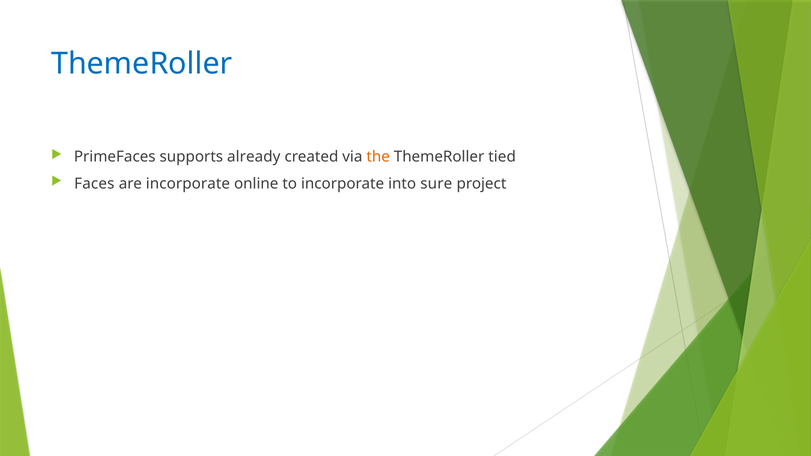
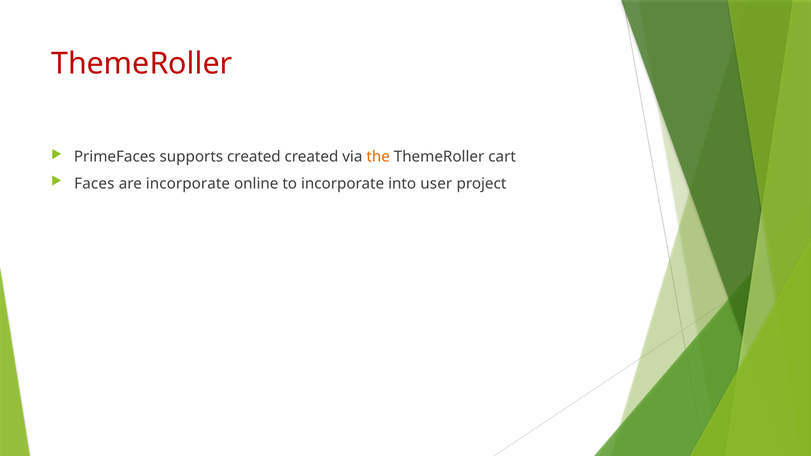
ThemeRoller colour: blue -> red (142, 64)
supports already: already -> created (254, 157)
tied: tied -> cart (502, 157)
sure: sure -> user (436, 184)
